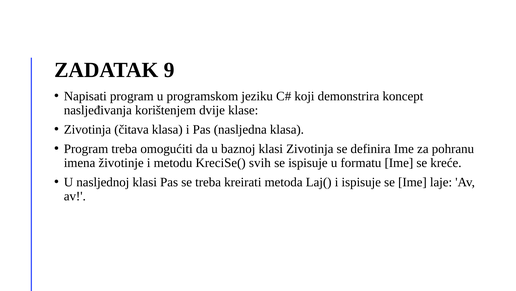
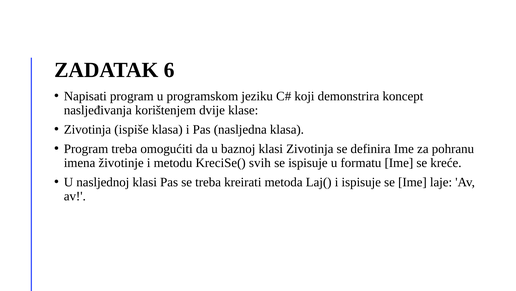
9: 9 -> 6 (169, 70)
čitava: čitava -> ispiše (131, 129)
